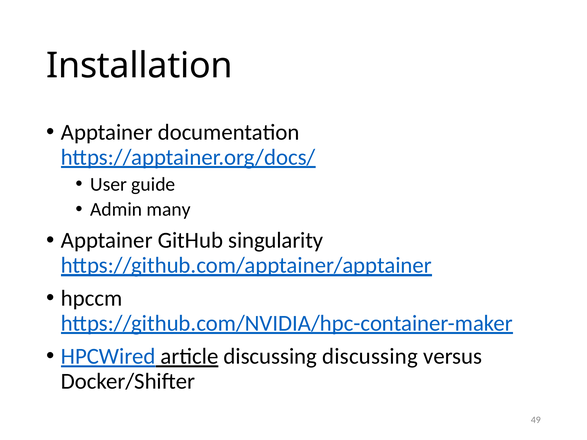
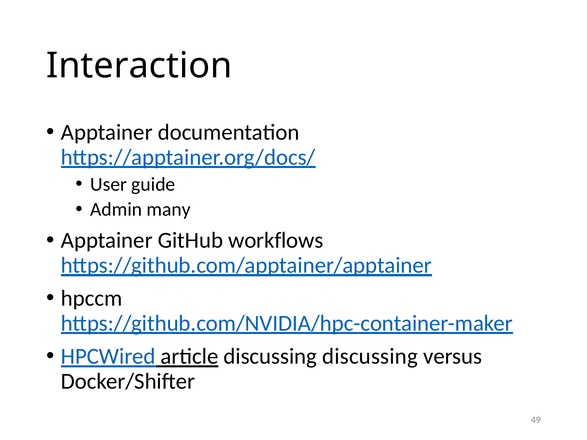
Installation: Installation -> Interaction (139, 66)
singularity: singularity -> workflows (276, 241)
